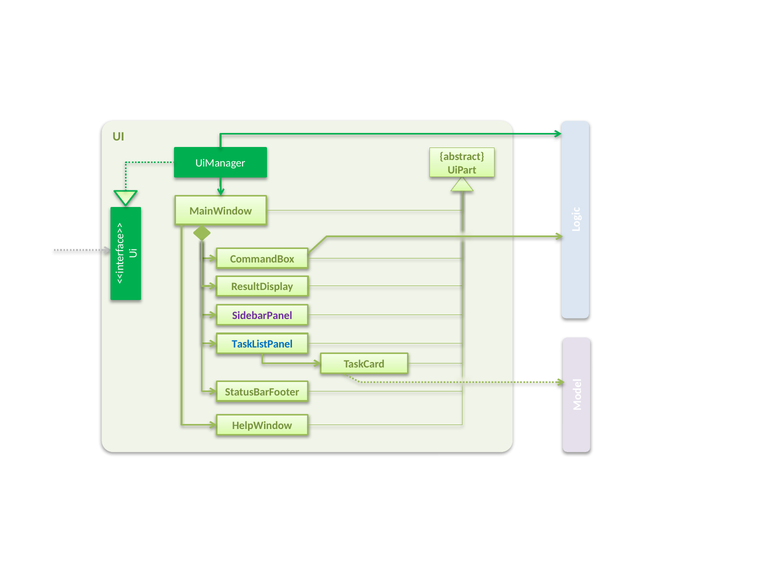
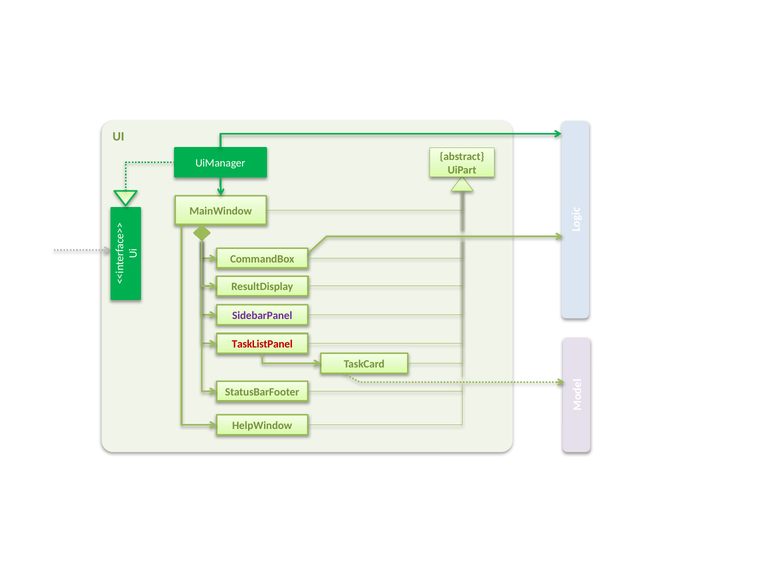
TaskListPanel colour: blue -> red (262, 344)
